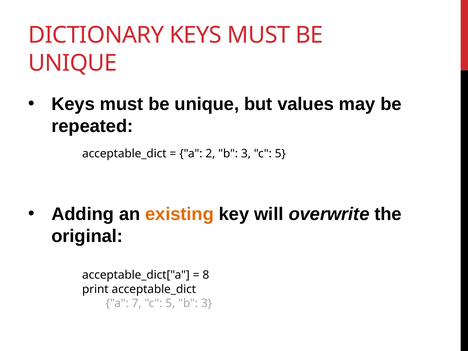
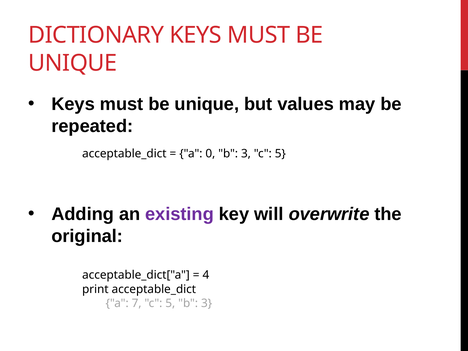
2: 2 -> 0 (210, 154)
existing colour: orange -> purple (180, 214)
8: 8 -> 4 (206, 275)
